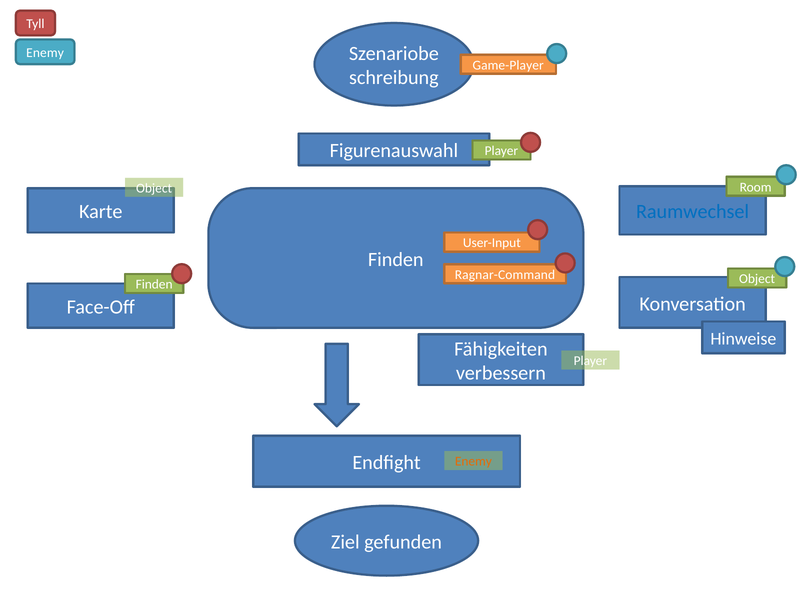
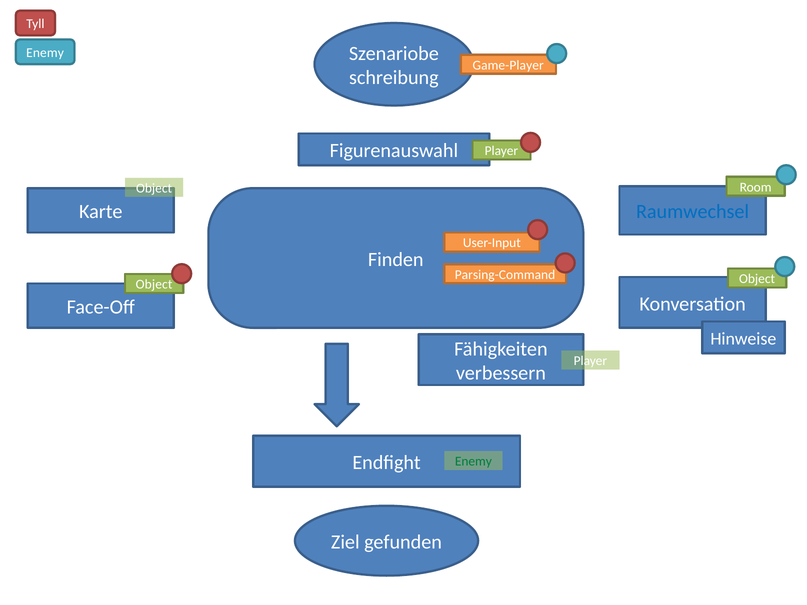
Ragnar-Command: Ragnar-Command -> Parsing-Command (505, 275)
Finden: Finden -> Object (154, 284)
Enemy colour: orange -> green (473, 462)
